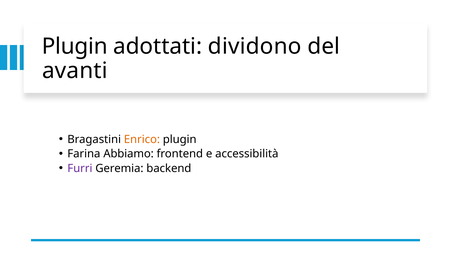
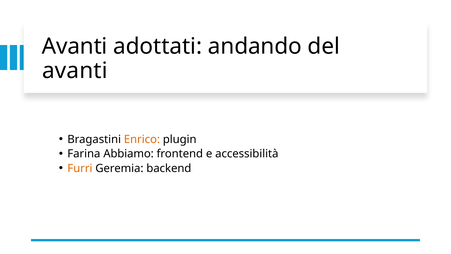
Plugin: Plugin -> Avanti (75, 46)
dividono: dividono -> andando (255, 46)
Furri colour: purple -> orange (80, 168)
